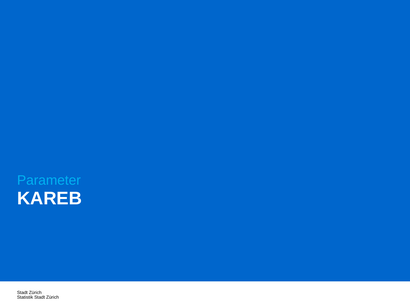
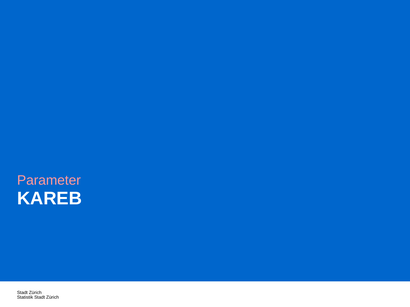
Parameter colour: light blue -> pink (49, 181)
